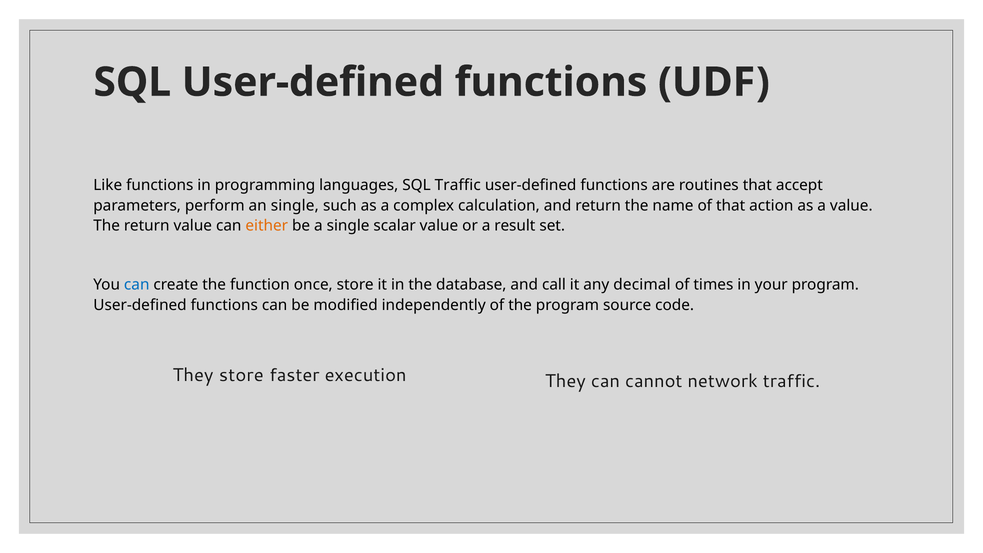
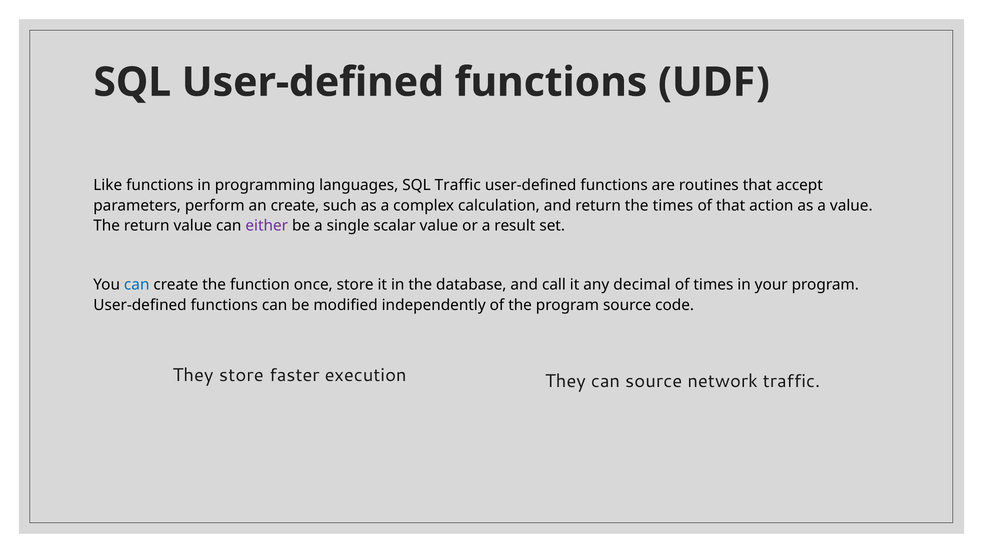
an single: single -> create (295, 206)
the name: name -> times (673, 206)
either colour: orange -> purple (267, 226)
can cannot: cannot -> source (654, 381)
